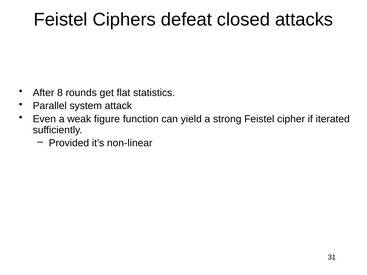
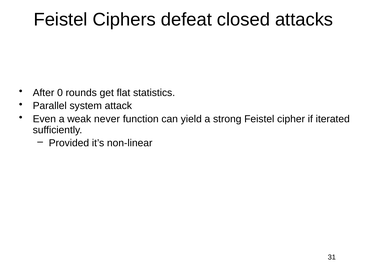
8: 8 -> 0 (60, 93)
figure: figure -> never (107, 119)
